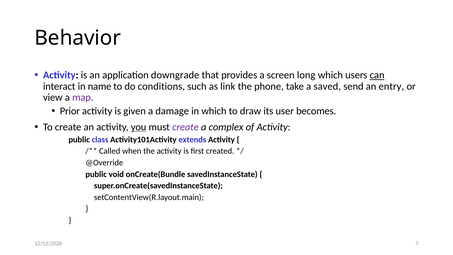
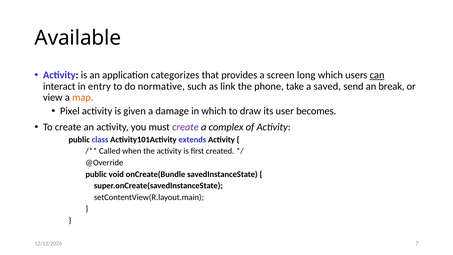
Behavior: Behavior -> Available (78, 38)
downgrade: downgrade -> categorizes (175, 75)
name: name -> entry (99, 86)
conditions: conditions -> normative (161, 86)
entry: entry -> break (391, 86)
map colour: purple -> orange (83, 97)
Prior: Prior -> Pixel (70, 111)
you underline: present -> none (139, 127)
